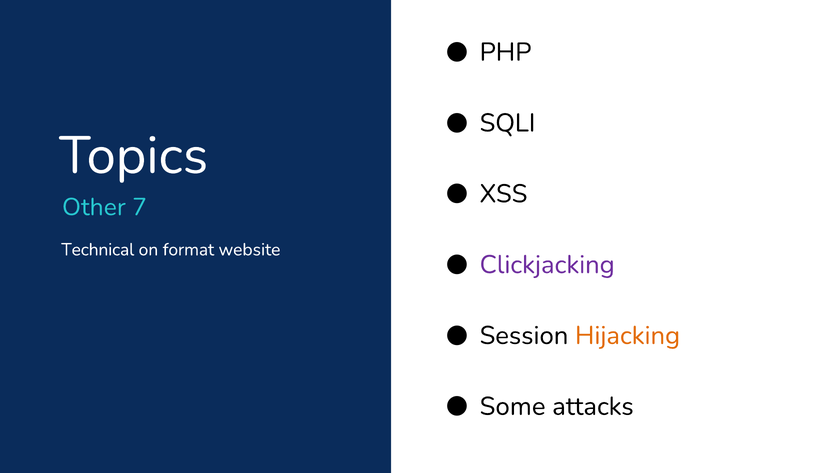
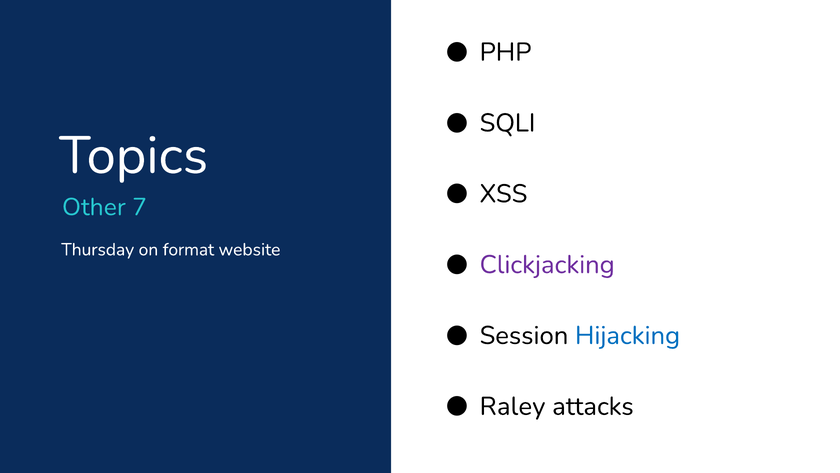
Technical: Technical -> Thursday (98, 249)
Hijacking colour: orange -> blue (628, 335)
Some: Some -> Raley (513, 406)
